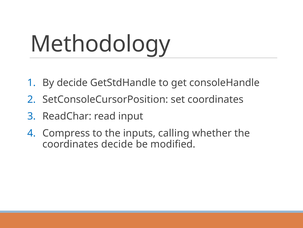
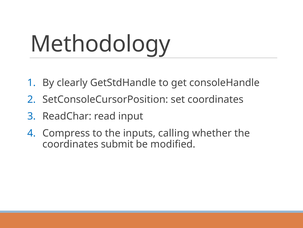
By decide: decide -> clearly (72, 82)
coordinates decide: decide -> submit (117, 144)
